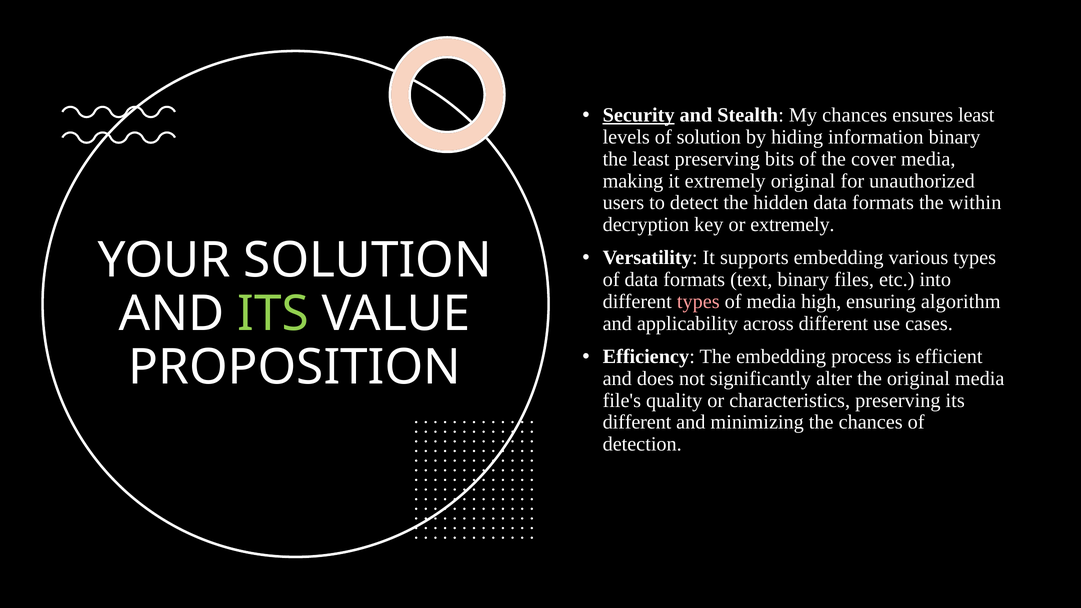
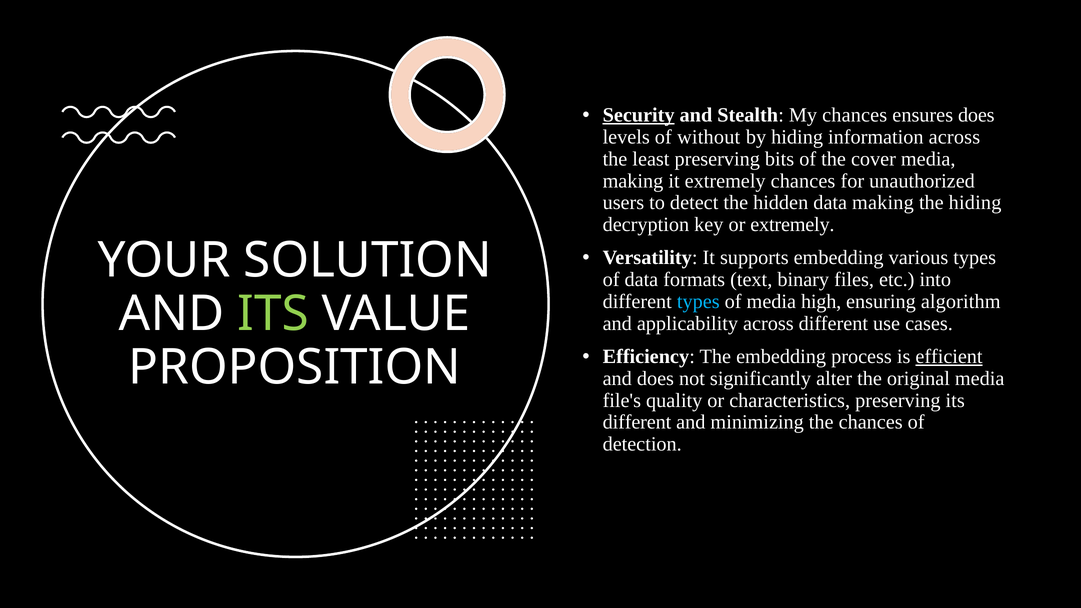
ensures least: least -> does (976, 115)
of solution: solution -> without (709, 137)
information binary: binary -> across (954, 137)
extremely original: original -> chances (803, 181)
hidden data formats: formats -> making (883, 203)
the within: within -> hiding (975, 203)
types colour: pink -> light blue (698, 302)
efficient underline: none -> present (949, 357)
